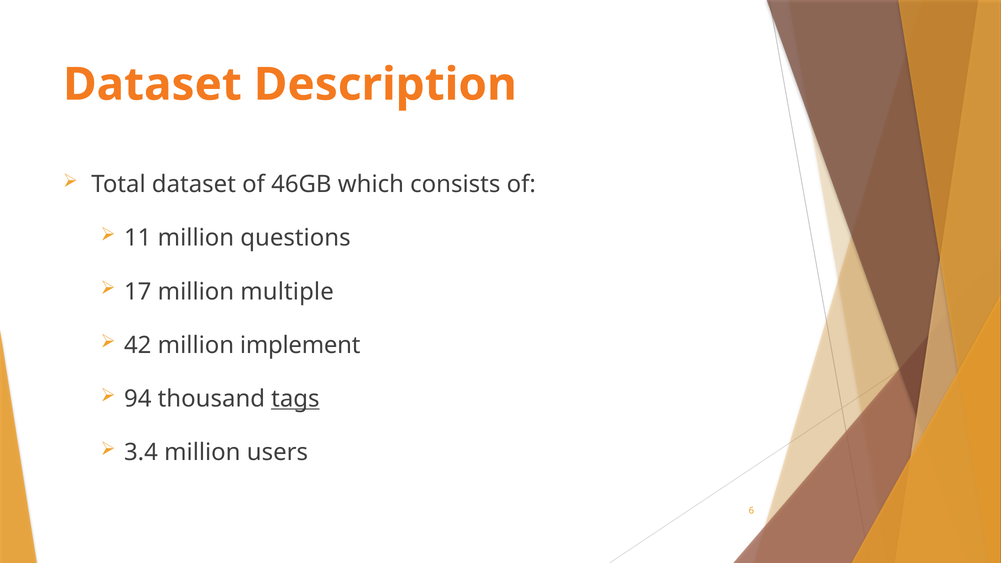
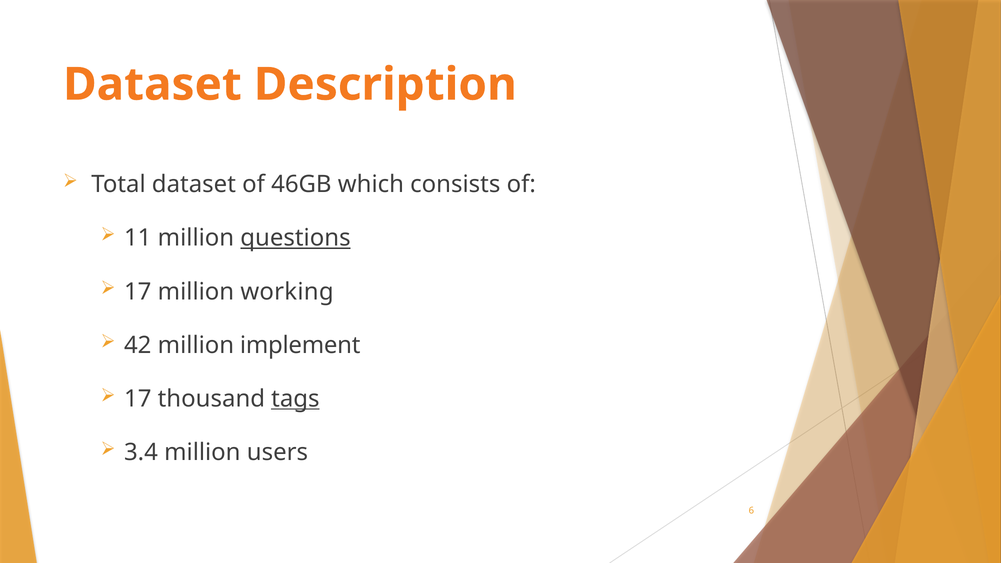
questions underline: none -> present (295, 238)
multiple: multiple -> working (287, 292)
94: 94 -> 17 (138, 399)
